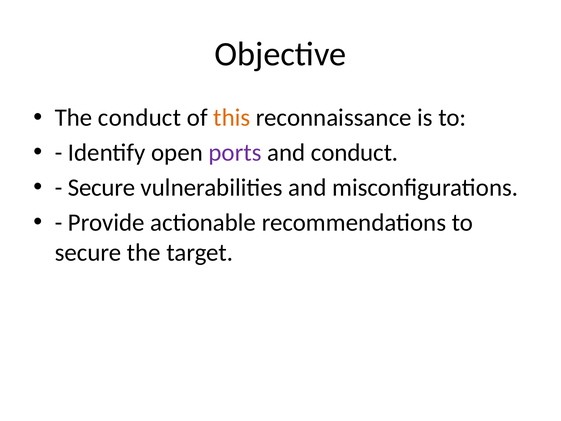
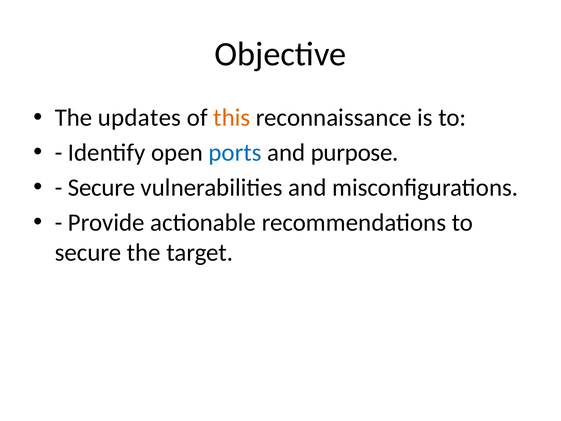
The conduct: conduct -> updates (140, 118)
ports colour: purple -> blue (235, 153)
and conduct: conduct -> purpose (355, 153)
